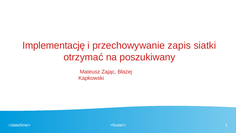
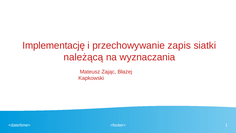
otrzymać: otrzymać -> należącą (83, 57)
poszukiwany: poszukiwany -> wyznaczania (147, 57)
